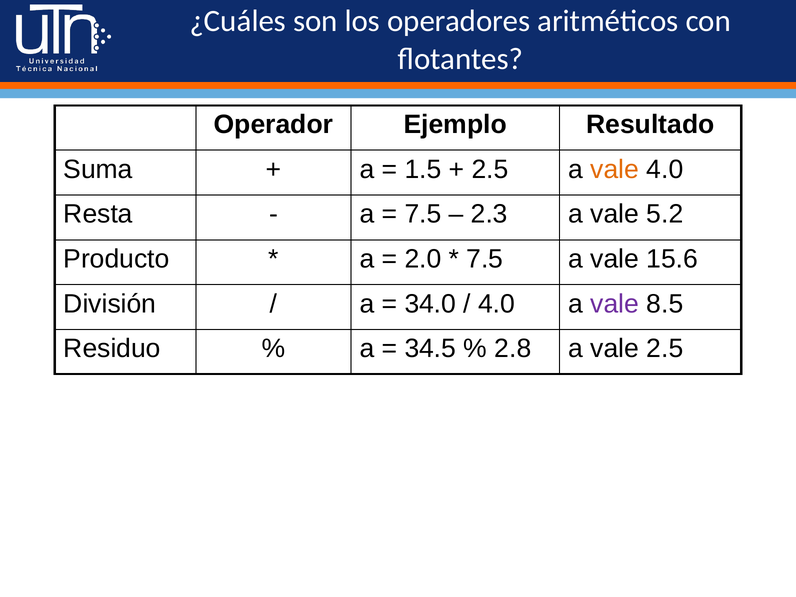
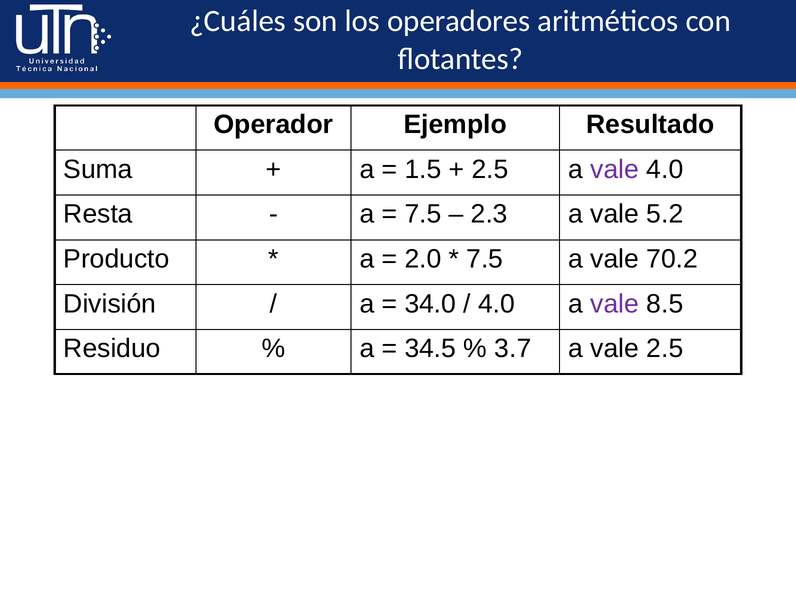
vale colour: orange -> purple (615, 169)
15.6: 15.6 -> 70.2 (672, 259)
2.8: 2.8 -> 3.7 (513, 349)
